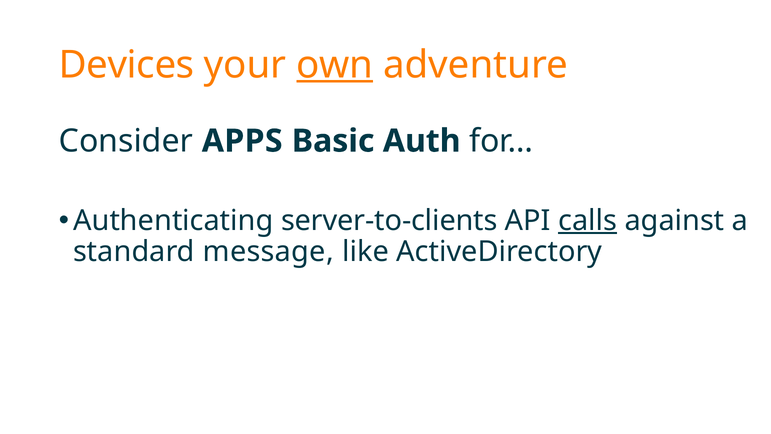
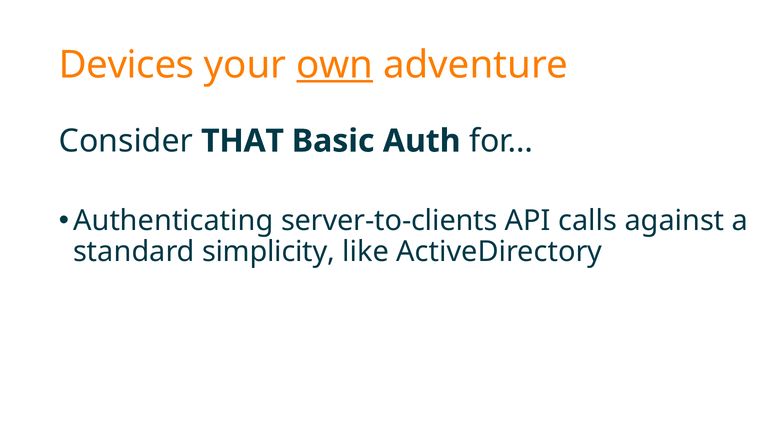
APPS: APPS -> THAT (243, 141)
calls underline: present -> none (588, 220)
message: message -> simplicity (269, 252)
